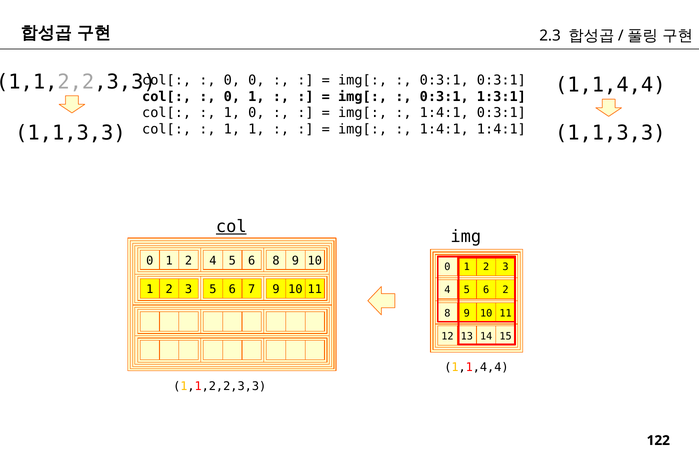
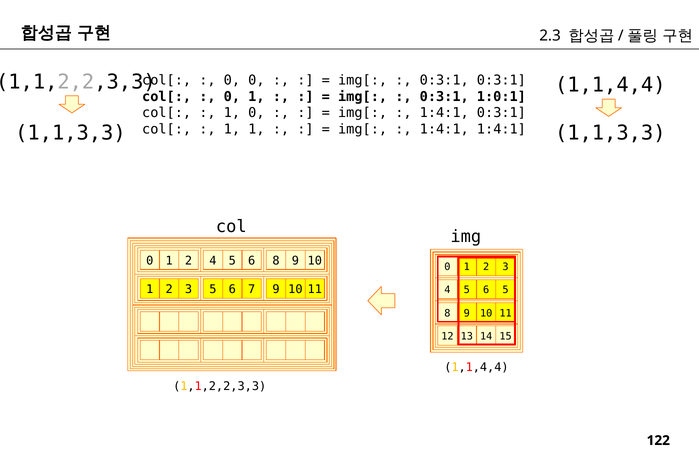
1:3:1: 1:3:1 -> 1:0:1 (501, 97)
col underline: present -> none (231, 227)
6 2: 2 -> 5 (506, 290)
